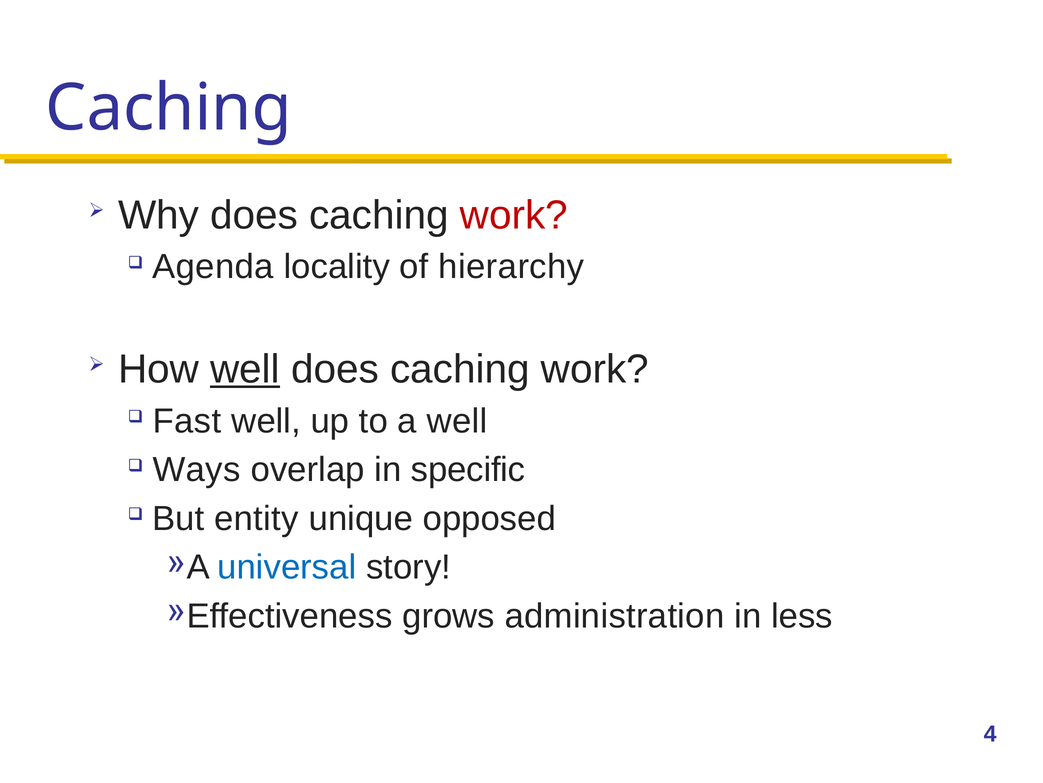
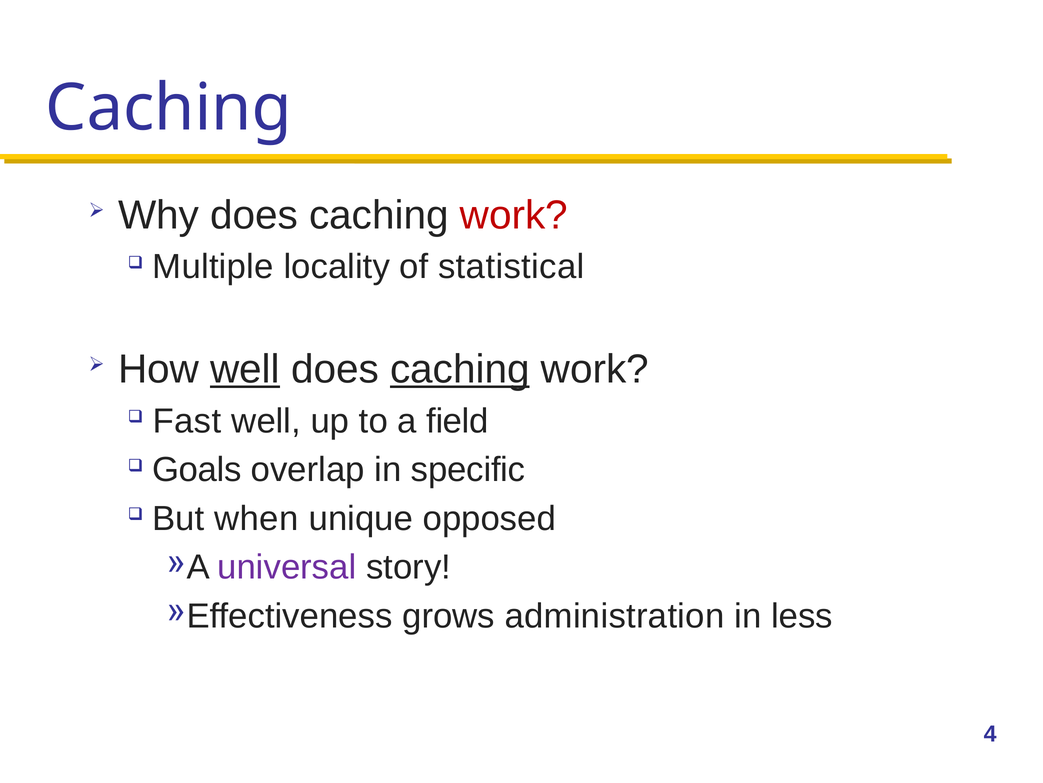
Agenda: Agenda -> Multiple (213, 267)
hierarchy: hierarchy -> statistical (511, 267)
caching underline: none -> present (460, 369)
a well: well -> field (457, 421)
Ways: Ways -> Goals (197, 470)
entity: entity -> when (256, 518)
universal colour: blue -> purple (287, 567)
